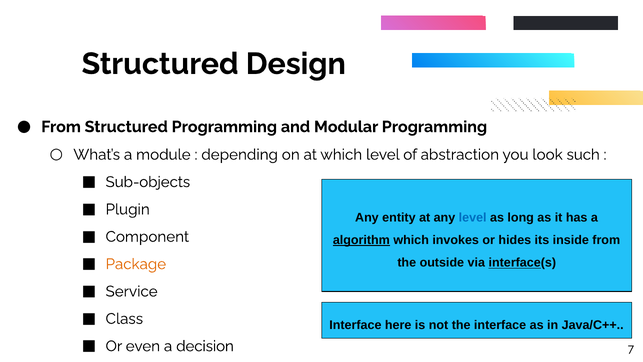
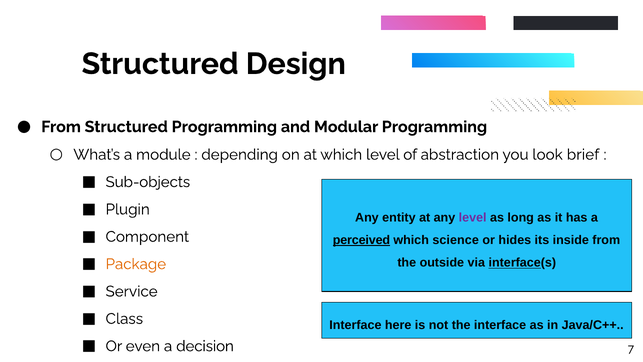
such: such -> brief (583, 155)
level colour: blue -> purple (473, 217)
algorithm: algorithm -> perceived (361, 240)
invokes: invokes -> science (456, 240)
